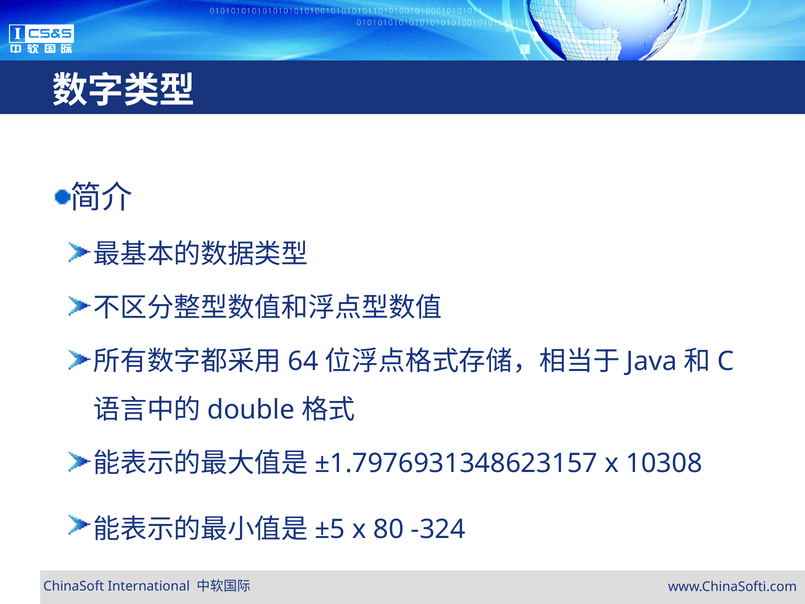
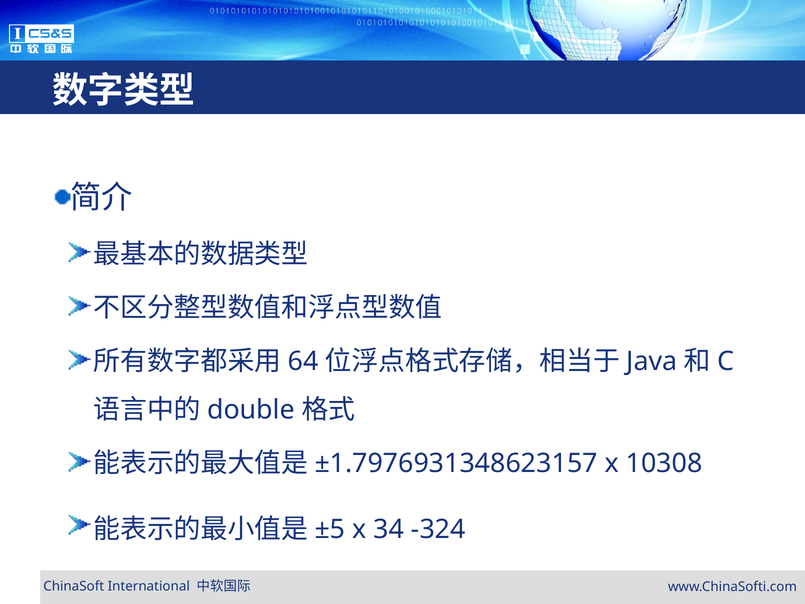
80: 80 -> 34 (389, 529)
